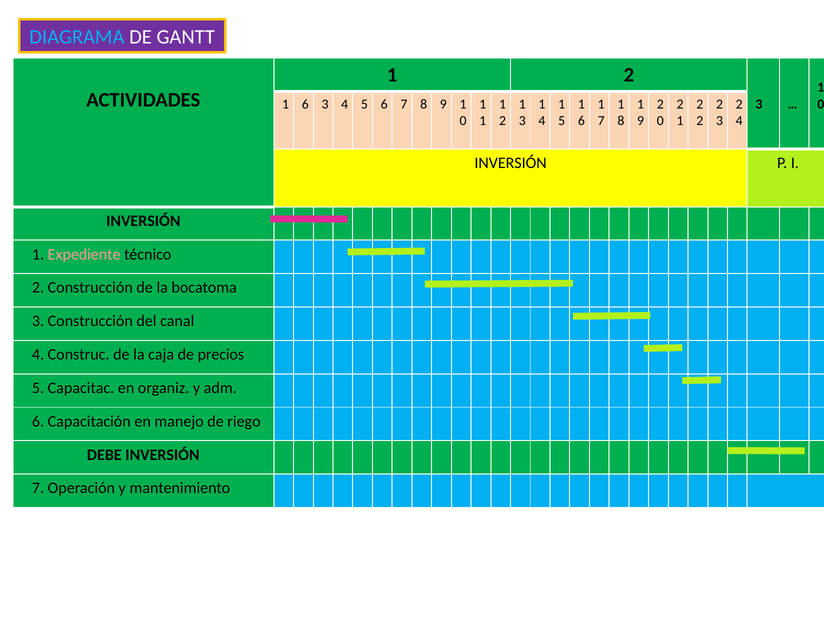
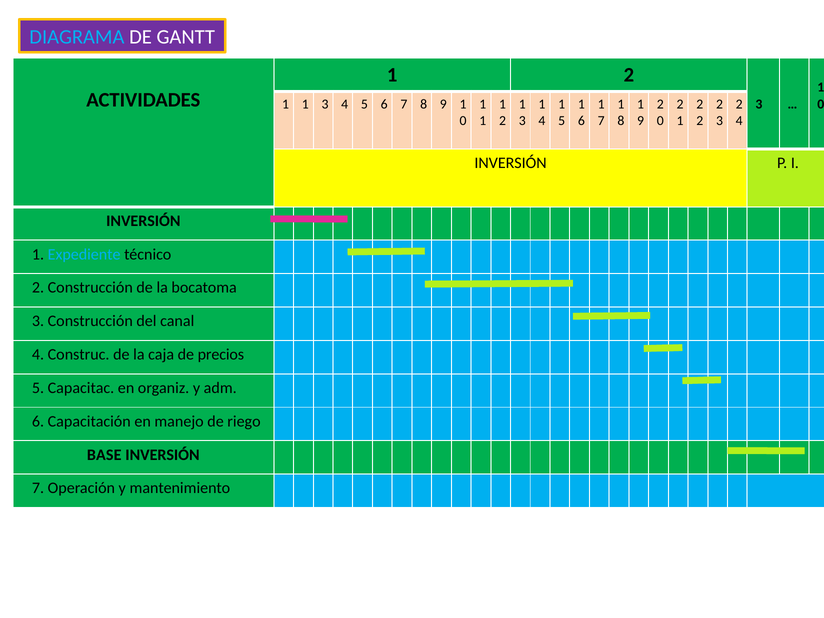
6: 6 -> 1 (305, 104)
Expediente colour: pink -> light blue (84, 254)
DEBE: DEBE -> BASE (104, 455)
